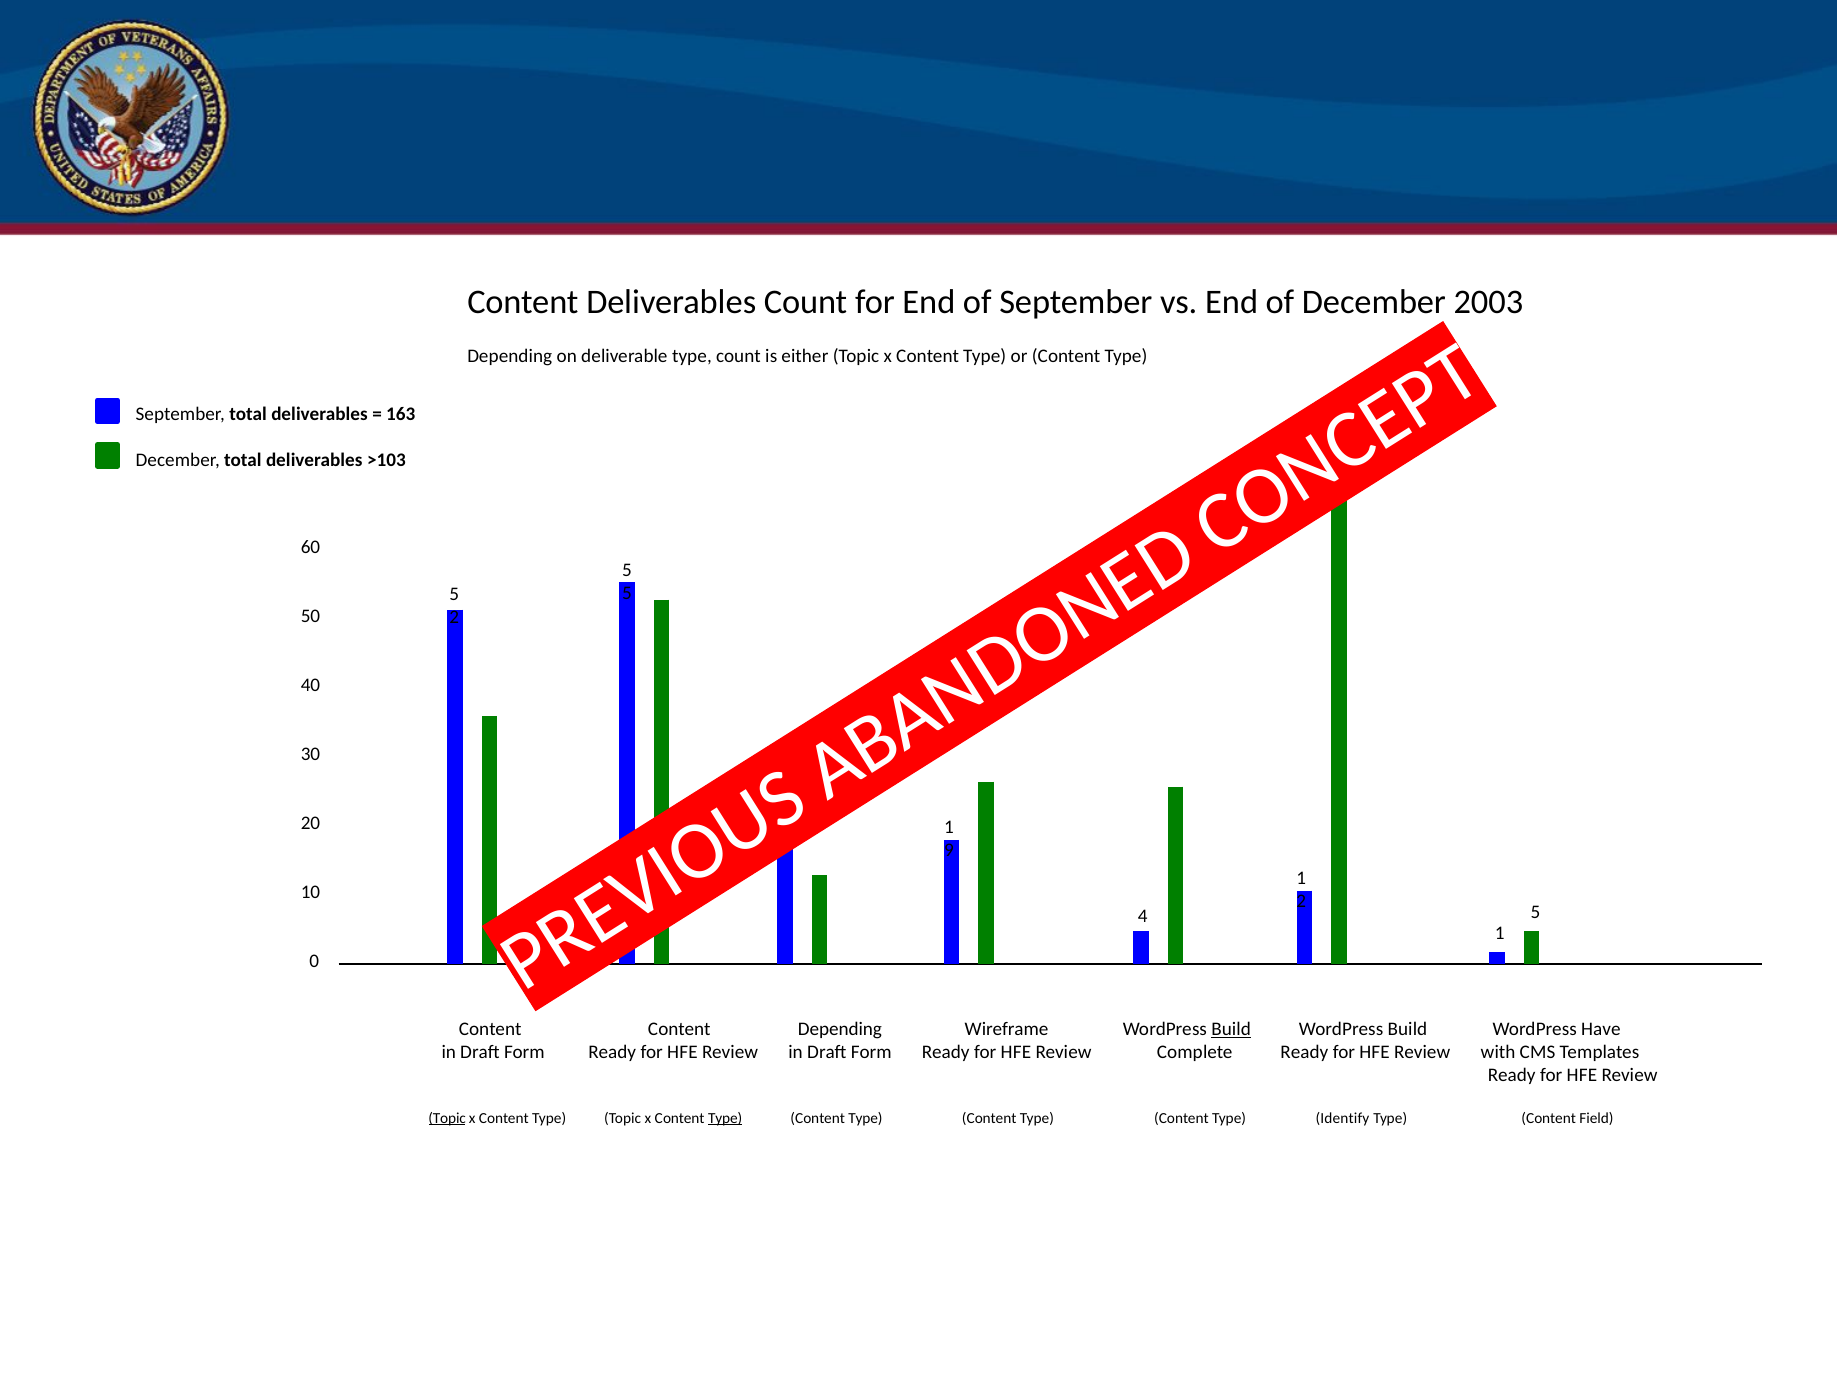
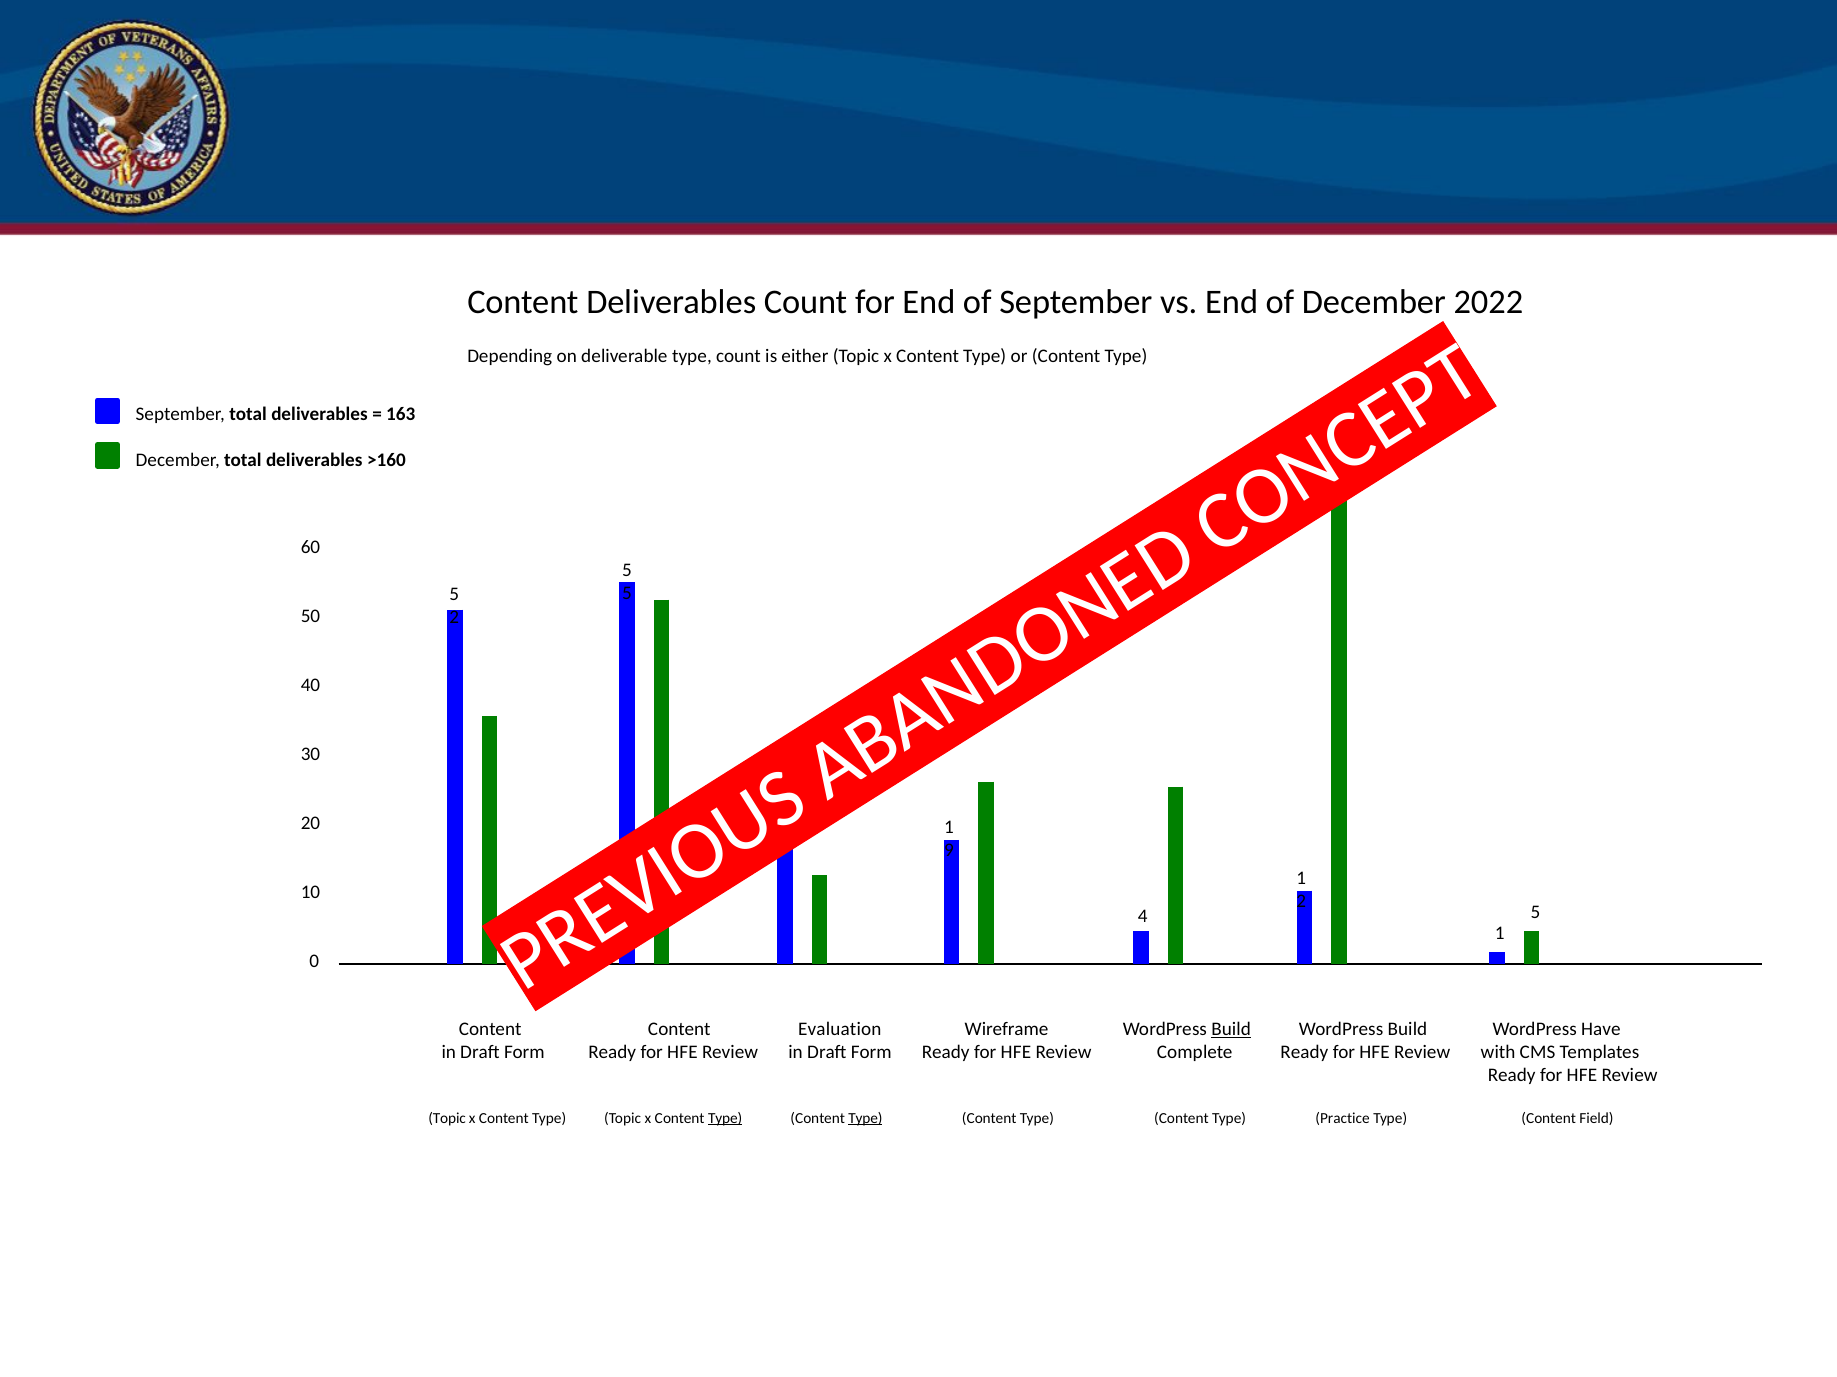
2003: 2003 -> 2022 (1488, 302)
>103: >103 -> >160 (386, 461)
Content Depending: Depending -> Evaluation (840, 1029)
Topic underline: present -> none (447, 1119)
Type underline: none -> present (865, 1119)
Identify: Identify -> Practice (1343, 1119)
